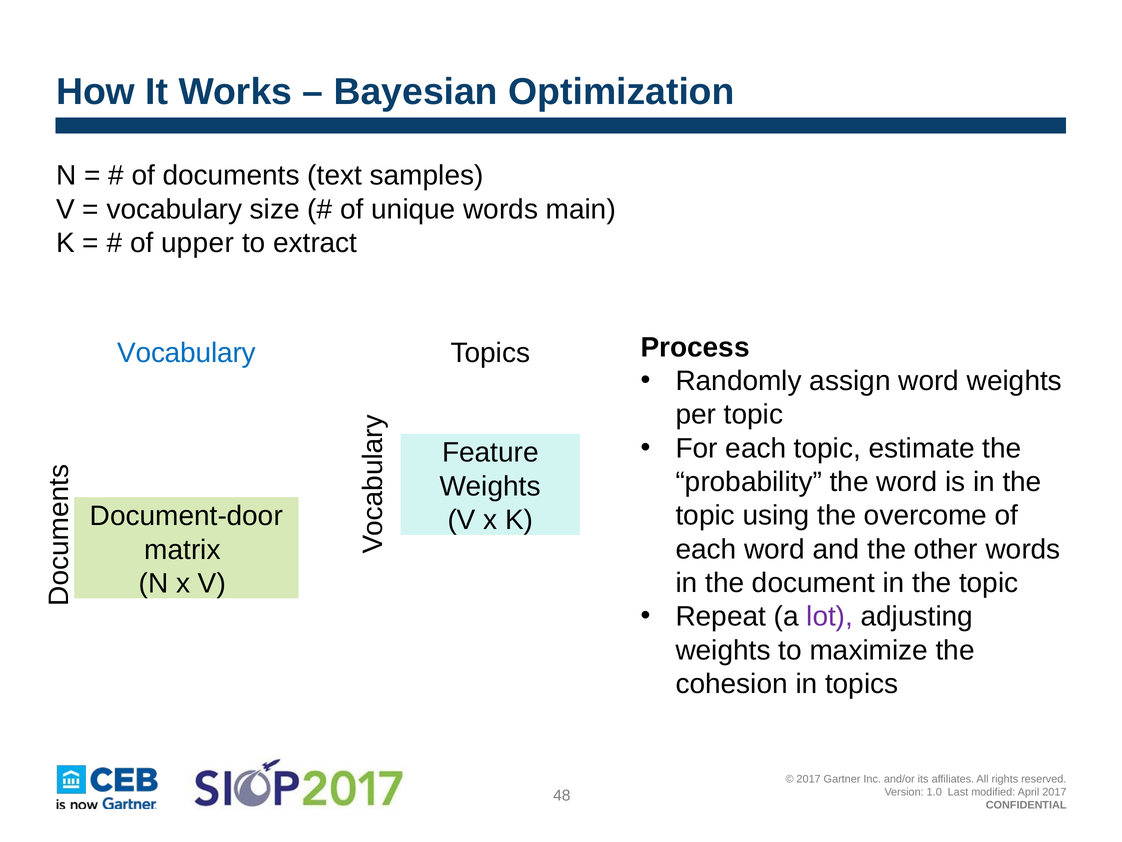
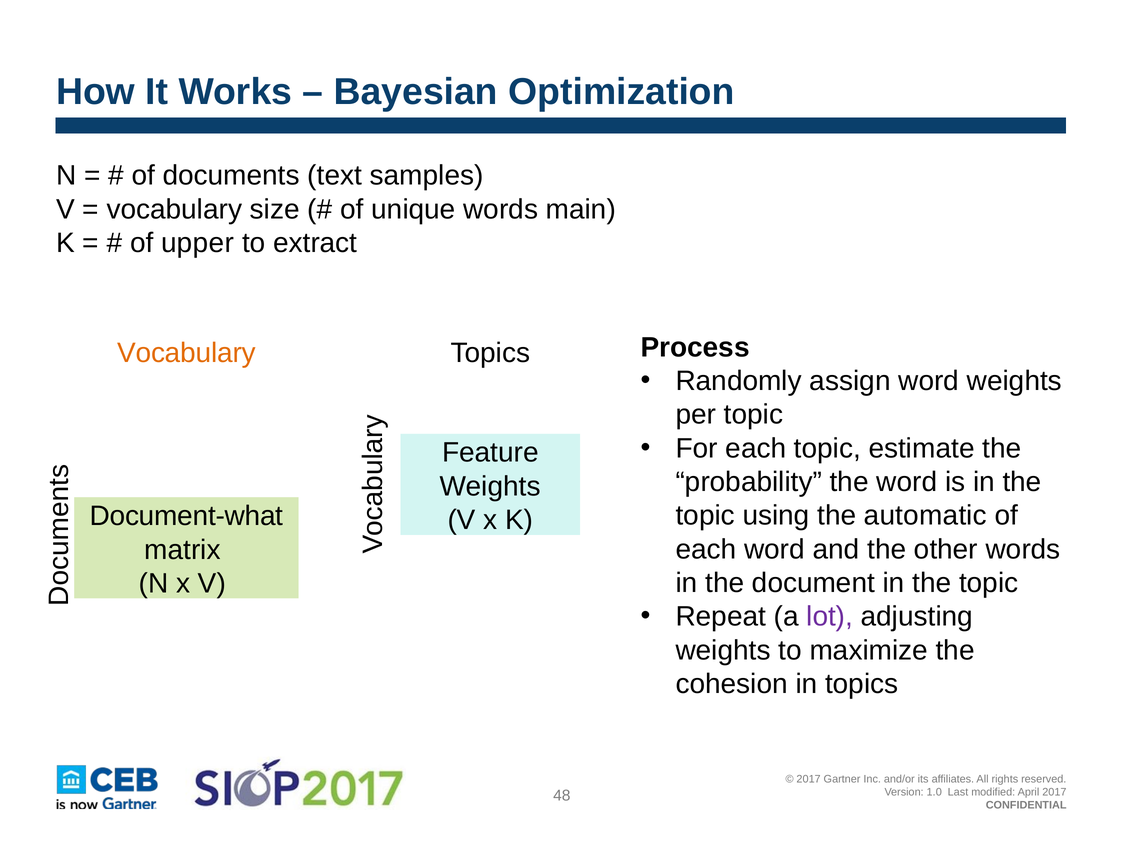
Vocabulary colour: blue -> orange (186, 353)
overcome: overcome -> automatic (925, 515)
Document-door: Document-door -> Document-what (186, 516)
